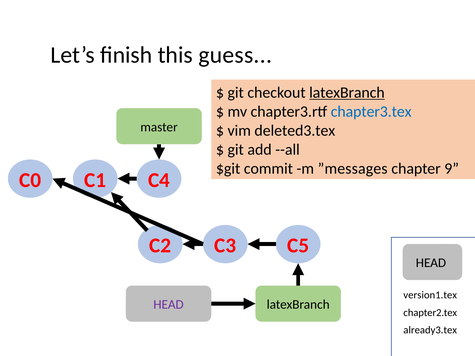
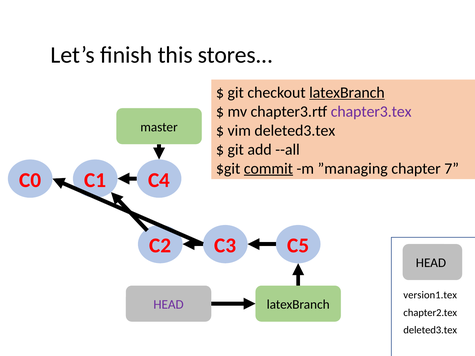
guess: guess -> stores (235, 55)
chapter3.tex colour: blue -> purple (371, 112)
commit underline: none -> present (268, 169)
”messages: ”messages -> ”managing (353, 169)
9: 9 -> 7 (452, 169)
already3.tex: already3.tex -> deleted3.tex (430, 330)
